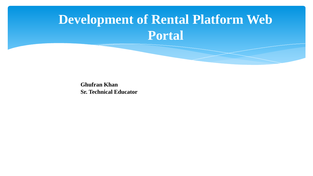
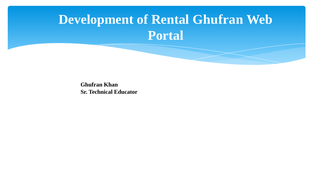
Rental Platform: Platform -> Ghufran (218, 19)
